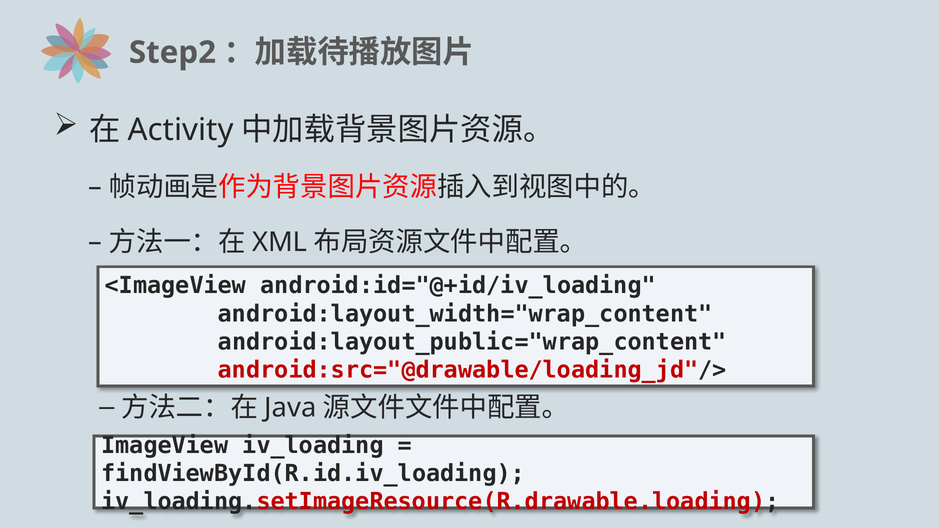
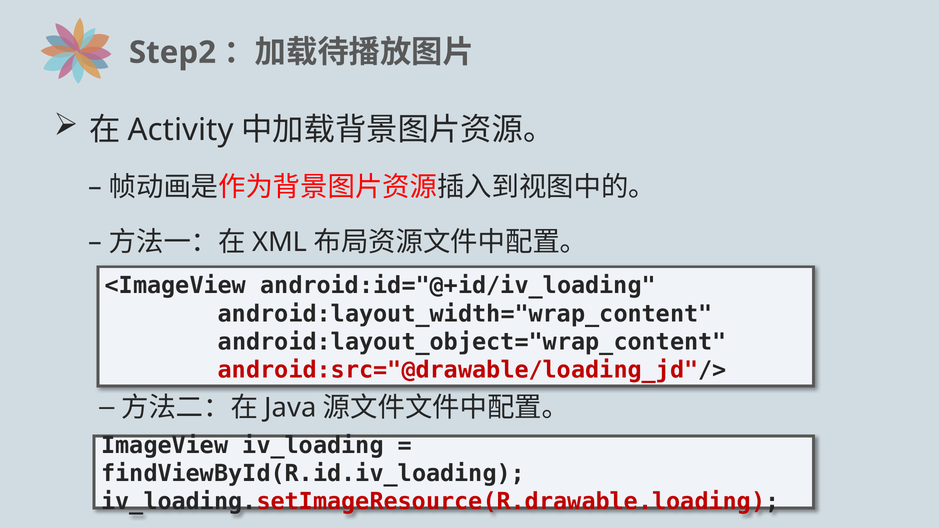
android:layout_public="wrap_content: android:layout_public="wrap_content -> android:layout_object="wrap_content (472, 342)
